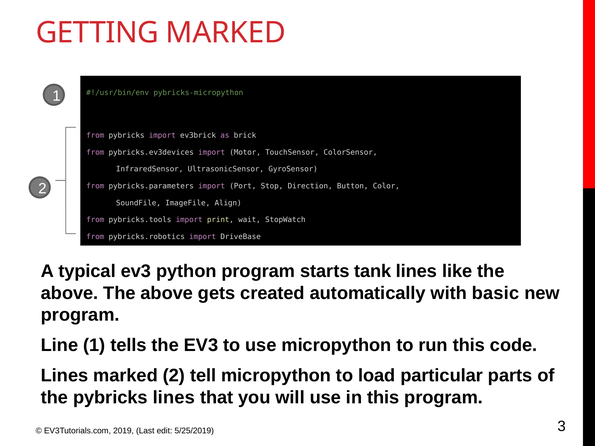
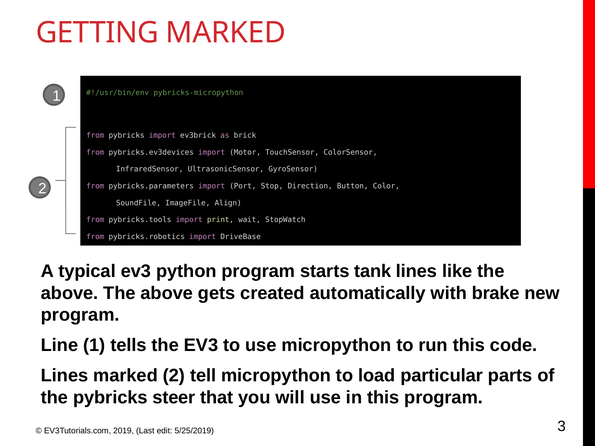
basic: basic -> brake (496, 293)
pybricks lines: lines -> steer (174, 398)
